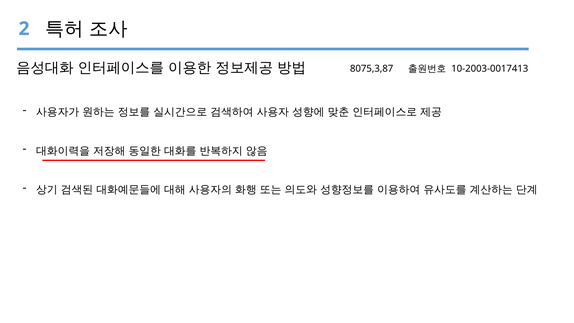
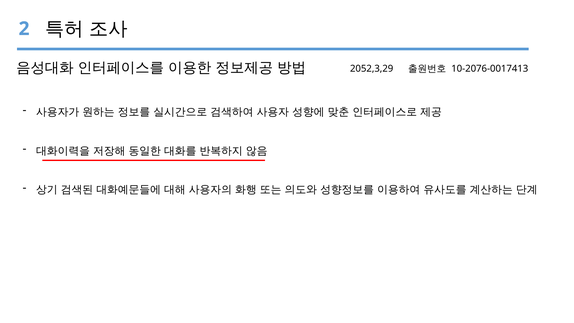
8075,3,87: 8075,3,87 -> 2052,3,29 (372, 69)
10-2003-0017413: 10-2003-0017413 -> 10-2076-0017413 (490, 69)
